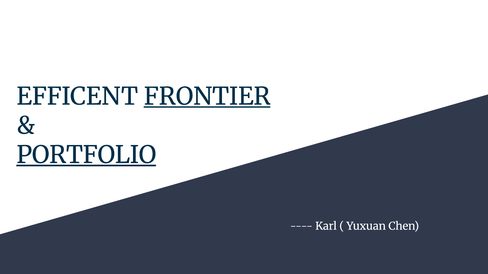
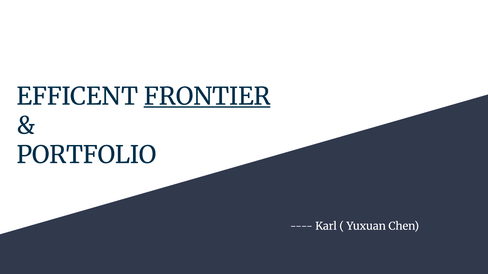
PORTFOLIO underline: present -> none (86, 155)
